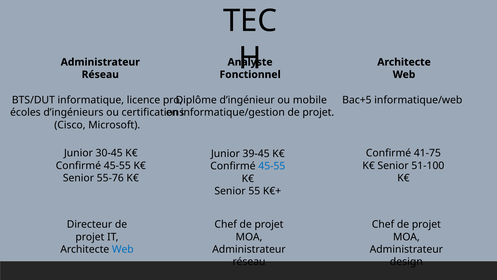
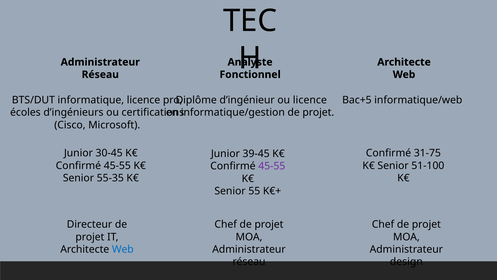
ou mobile: mobile -> licence (310, 100)
41-75: 41-75 -> 31-75 (427, 153)
45-55 colour: blue -> purple (272, 166)
55-76: 55-76 -> 55-35 (110, 178)
